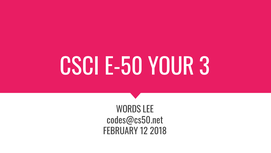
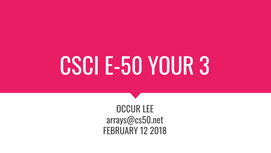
WORDS: WORDS -> OCCUR (128, 109)
codes@cs50.net: codes@cs50.net -> arrays@cs50.net (135, 120)
